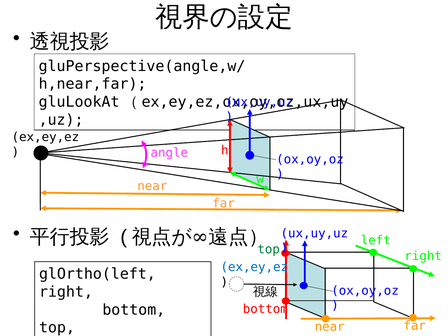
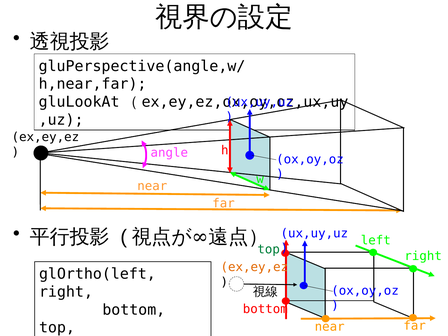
ex,ey,ez colour: blue -> orange (254, 267)
